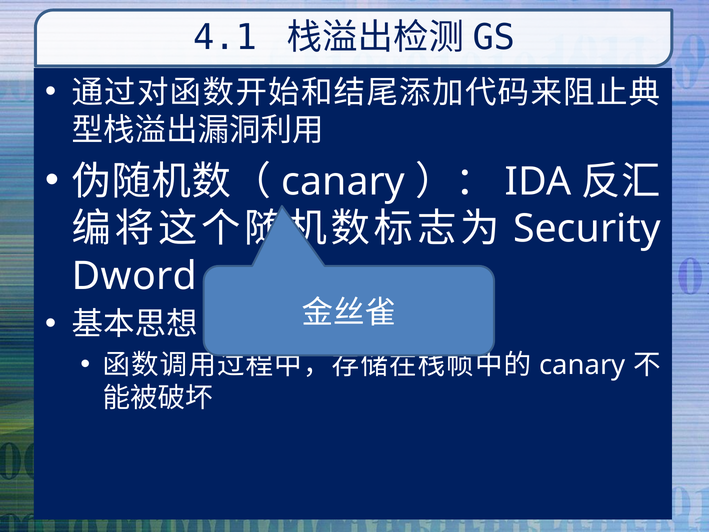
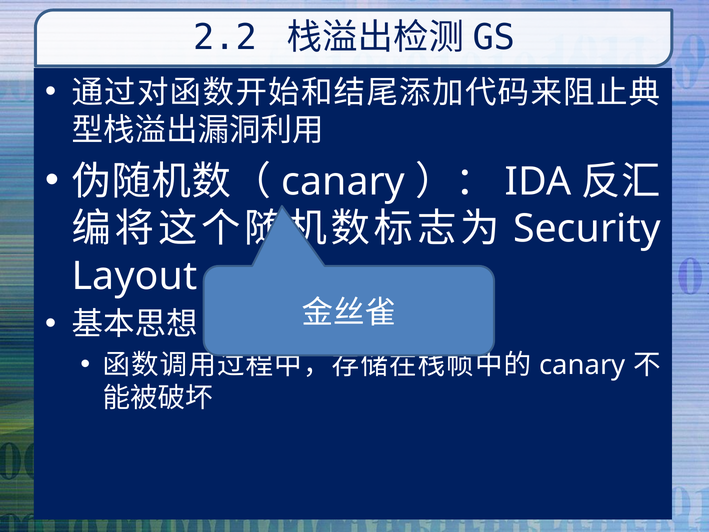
4.1: 4.1 -> 2.2 (225, 37)
Dword: Dword -> Layout (134, 276)
